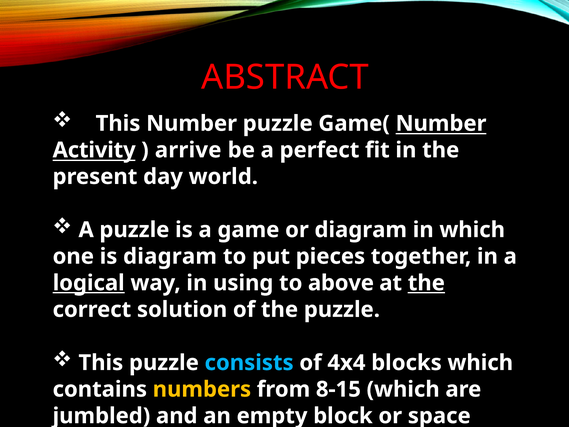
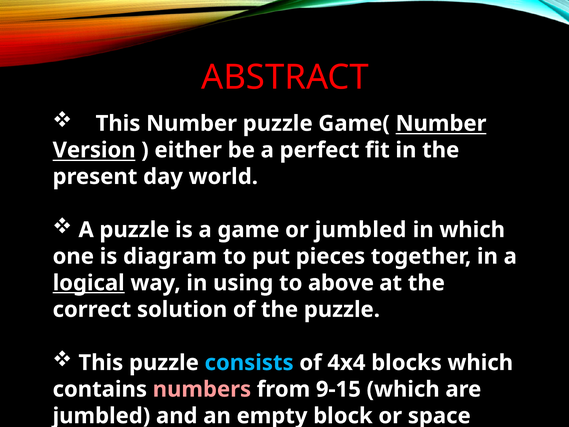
Activity: Activity -> Version (94, 150)
arrive: arrive -> either (188, 150)
or diagram: diagram -> jumbled (361, 230)
the underline: present -> none (426, 283)
numbers colour: yellow -> pink (202, 389)
8-15: 8-15 -> 9-15 (338, 389)
